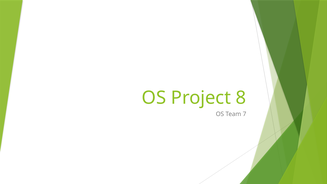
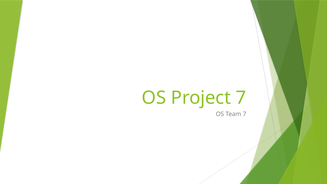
Project 8: 8 -> 7 (241, 98)
